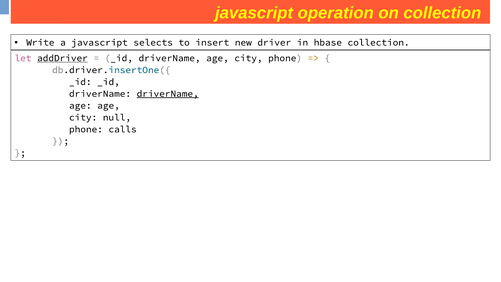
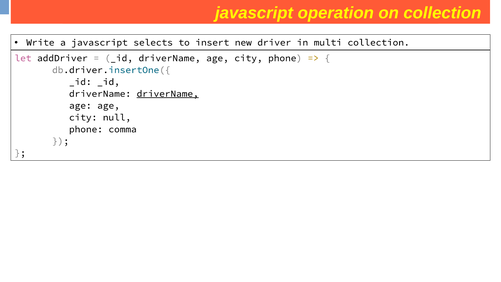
hbase: hbase -> multi (328, 42)
addDriver underline: present -> none (62, 58)
calls: calls -> comma (123, 129)
